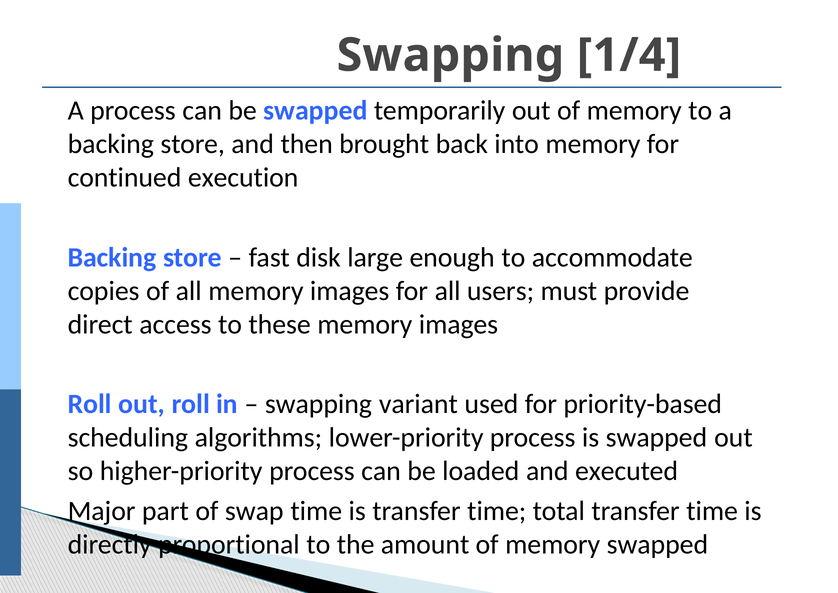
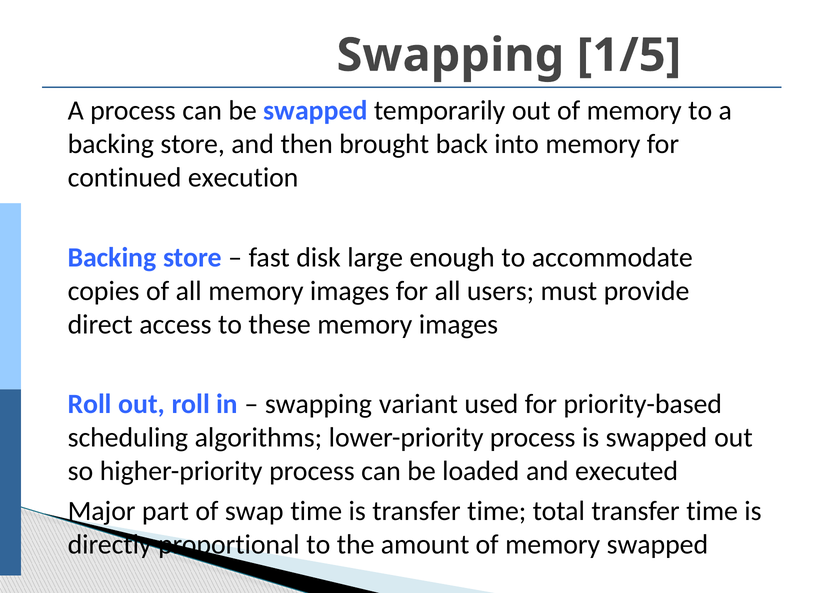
1/4: 1/4 -> 1/5 (629, 55)
